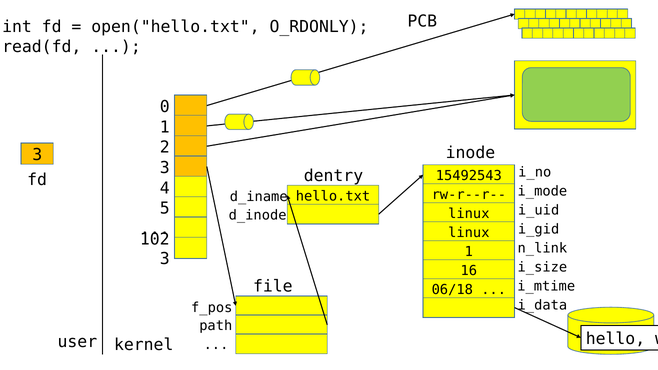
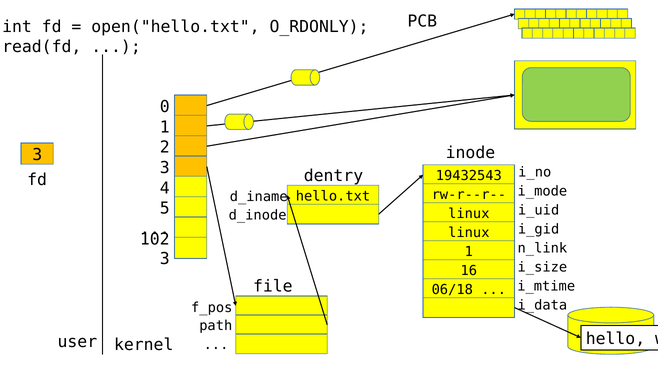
15492543: 15492543 -> 19432543 (469, 176)
